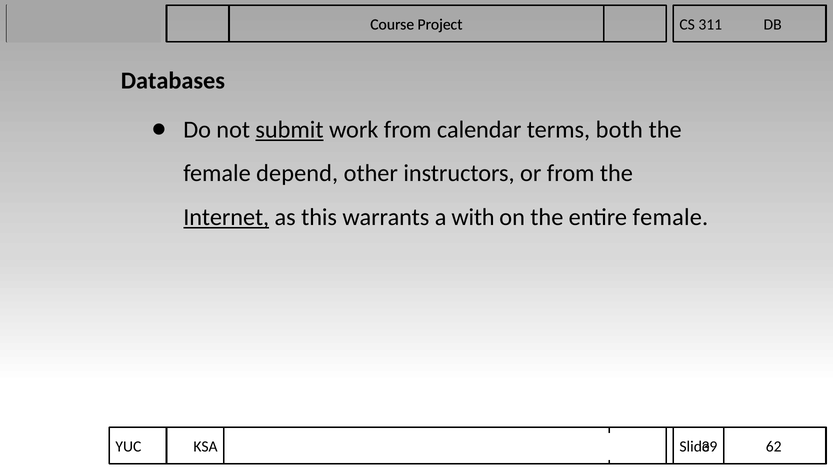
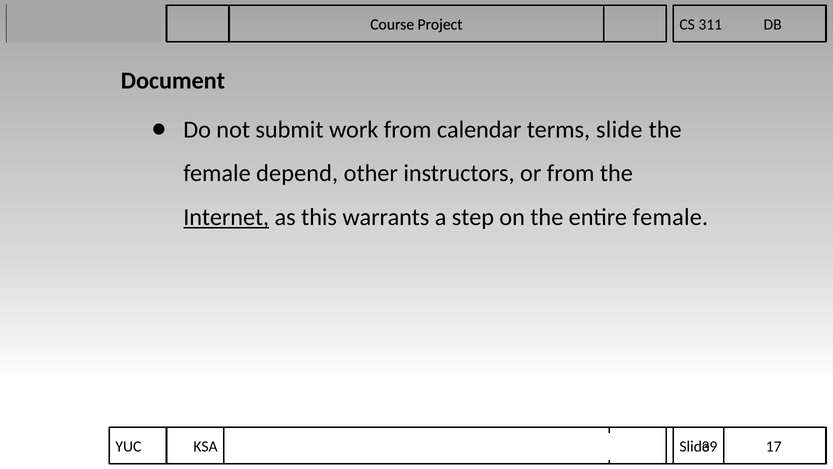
Databases: Databases -> Document (173, 81)
submit underline: present -> none (290, 129)
terms both: both -> slide (619, 129)
with: with -> step (473, 217)
62: 62 -> 17 (774, 446)
